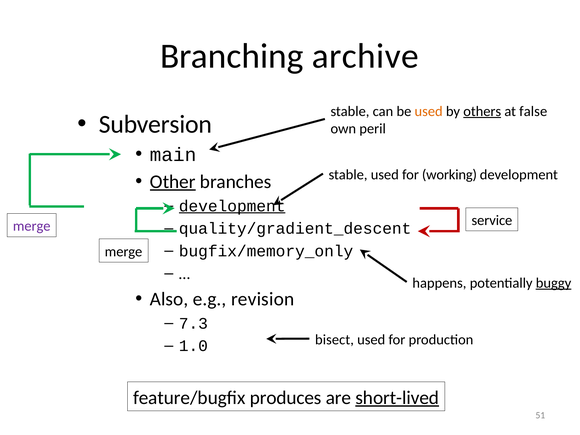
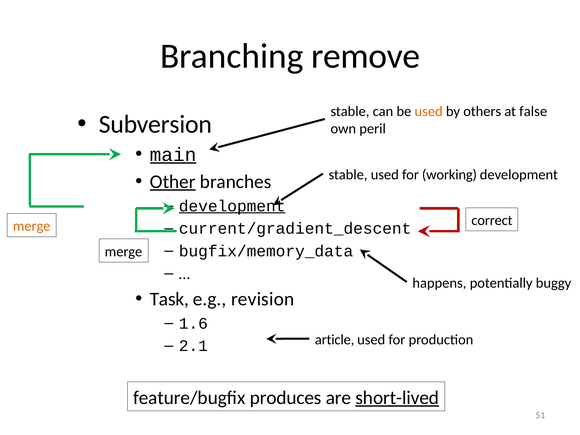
archive: archive -> remove (366, 56)
others underline: present -> none (482, 111)
main underline: none -> present (173, 155)
service: service -> correct (492, 220)
quality/gradient_descent: quality/gradient_descent -> current/gradient_descent (295, 229)
merge colour: purple -> orange (32, 226)
bugfix/memory_only: bugfix/memory_only -> bugfix/memory_data (266, 251)
buggy underline: present -> none (554, 283)
Also: Also -> Task (169, 299)
7.3: 7.3 -> 1.6 (193, 323)
bisect: bisect -> article (335, 340)
1.0: 1.0 -> 2.1 (193, 346)
